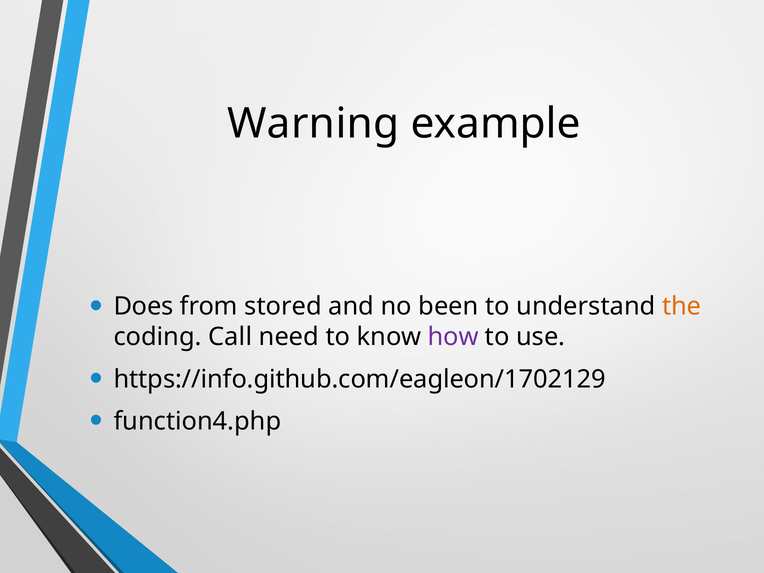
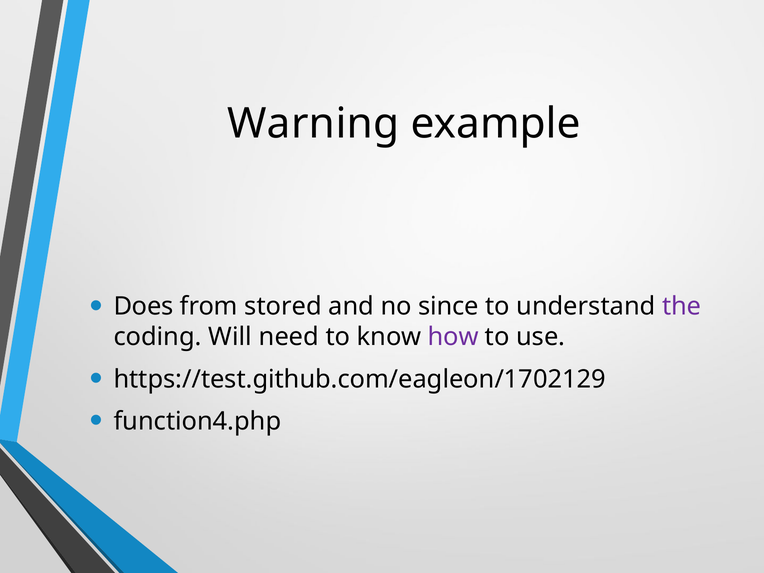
been: been -> since (449, 307)
the colour: orange -> purple (682, 307)
Call: Call -> Will (230, 337)
https://info.github.com/eagleon/1702129: https://info.github.com/eagleon/1702129 -> https://test.github.com/eagleon/1702129 (360, 379)
